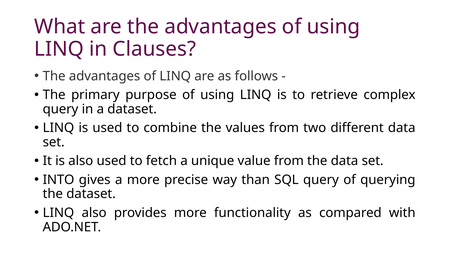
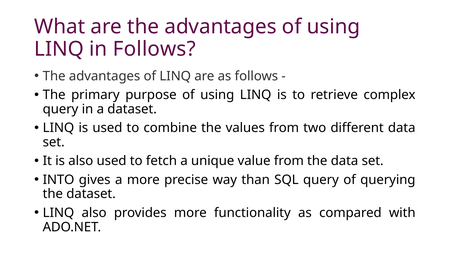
in Clauses: Clauses -> Follows (154, 49)
